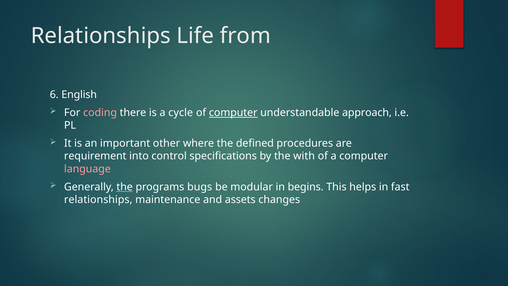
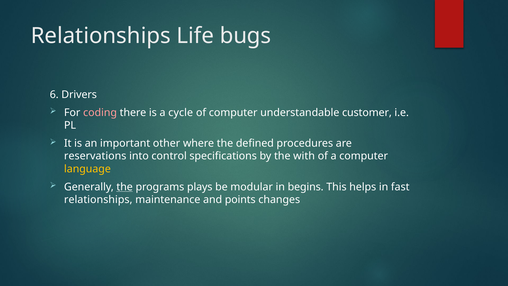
from: from -> bugs (245, 36)
English: English -> Drivers (79, 95)
computer underline: present -> none (233, 113)
approach: approach -> customer (367, 113)
requirement: requirement -> reservations (95, 156)
language colour: pink -> yellow (87, 169)
bugs: bugs -> plays (200, 187)
assets: assets -> points (240, 199)
